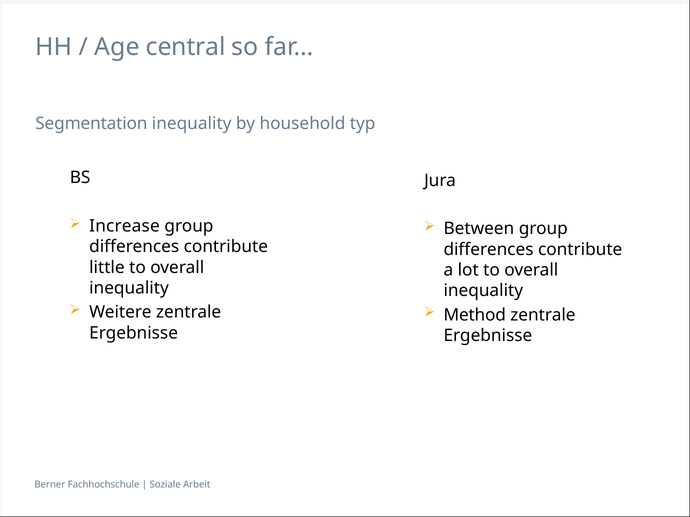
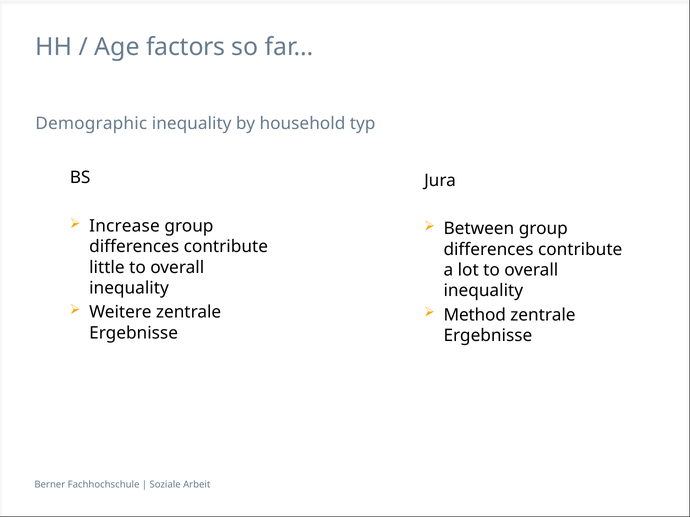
central: central -> factors (186, 47)
Segmentation: Segmentation -> Demographic (91, 124)
